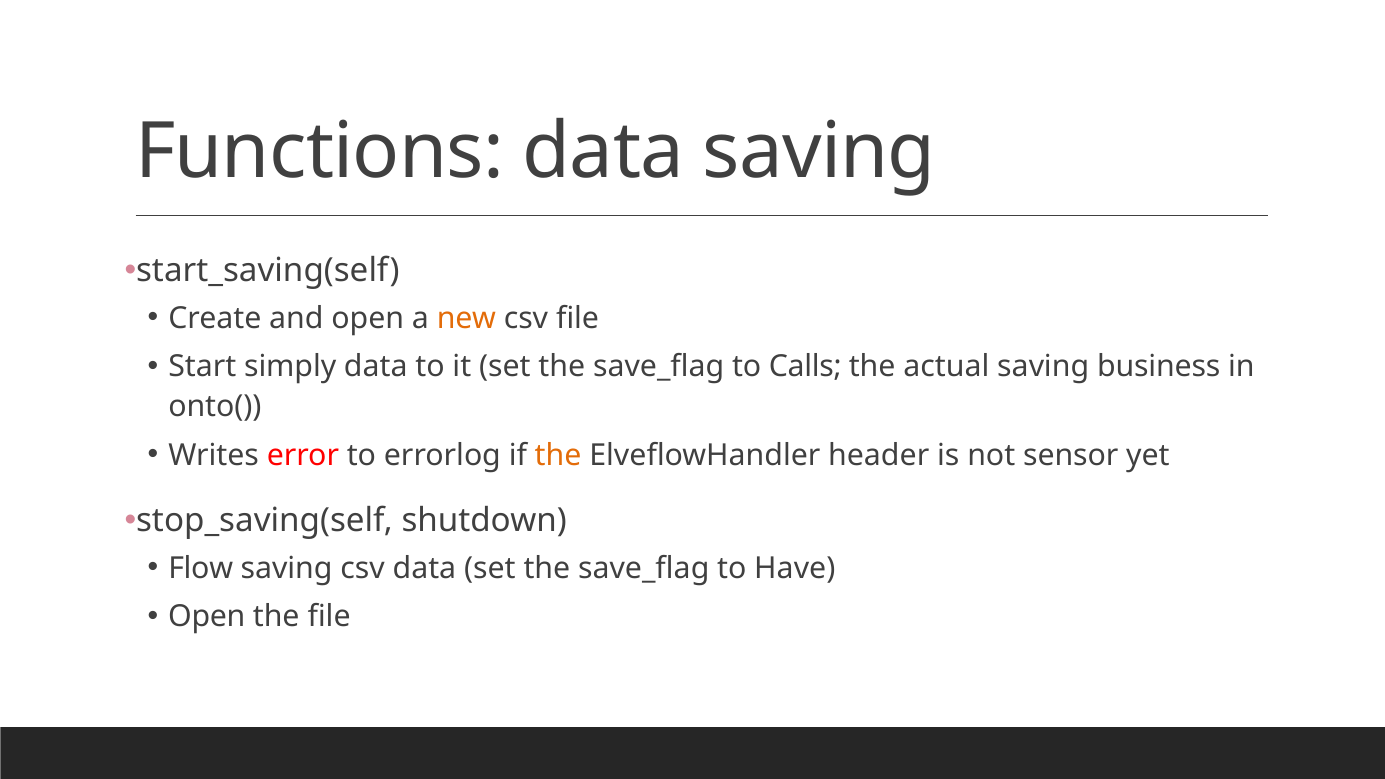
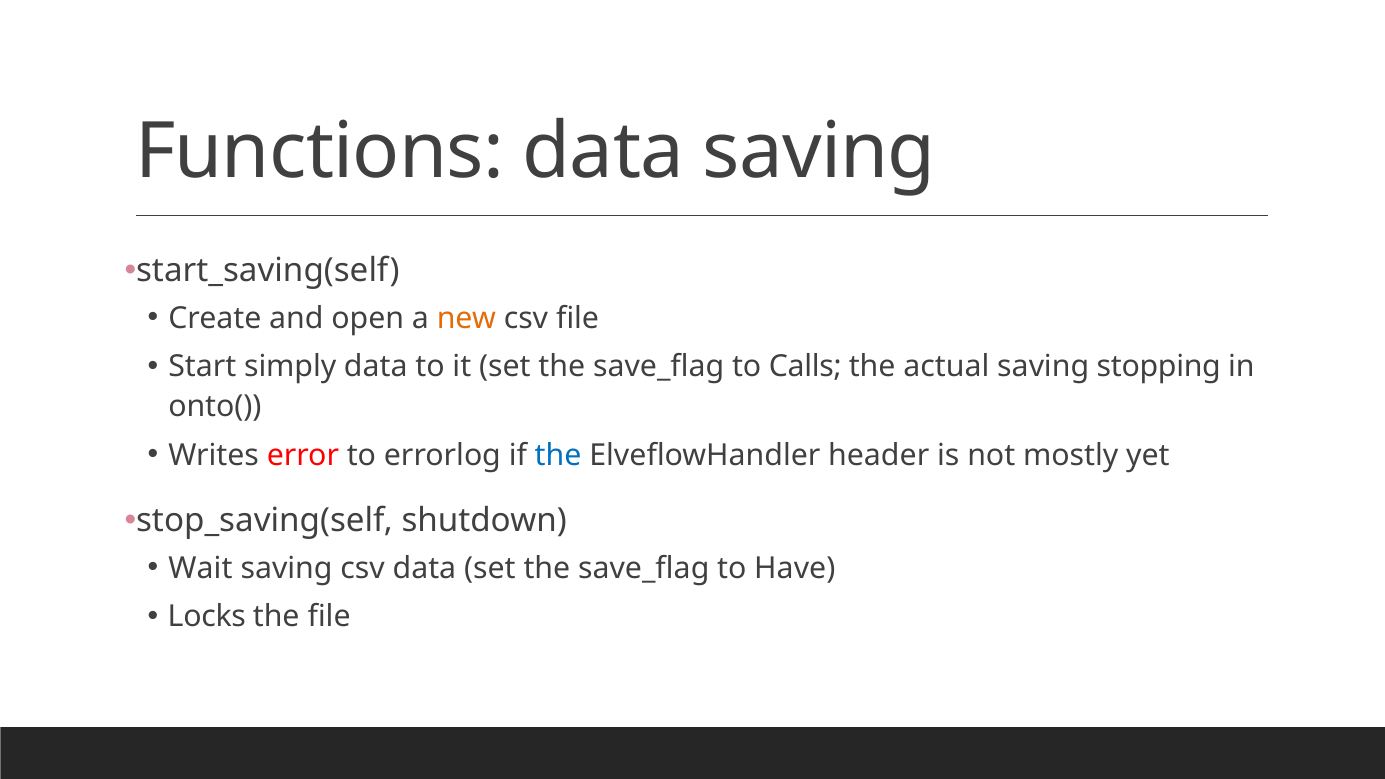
business: business -> stopping (1159, 367)
the colour: orange -> blue (558, 455)
sensor: sensor -> mostly (1071, 455)
Flow: Flow -> Wait (200, 568)
Open: Open -> Locks (207, 617)
